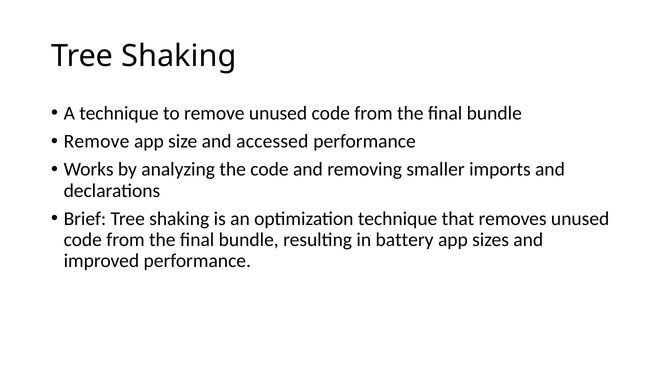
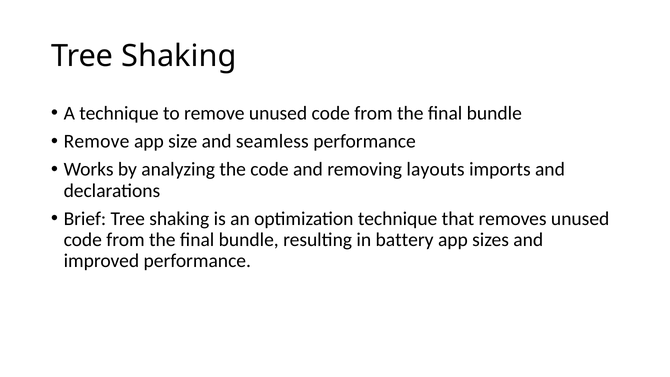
accessed: accessed -> seamless (272, 141)
smaller: smaller -> layouts (436, 169)
